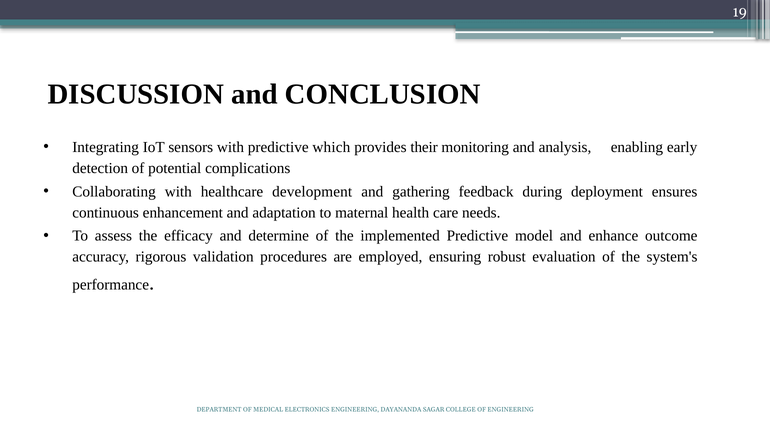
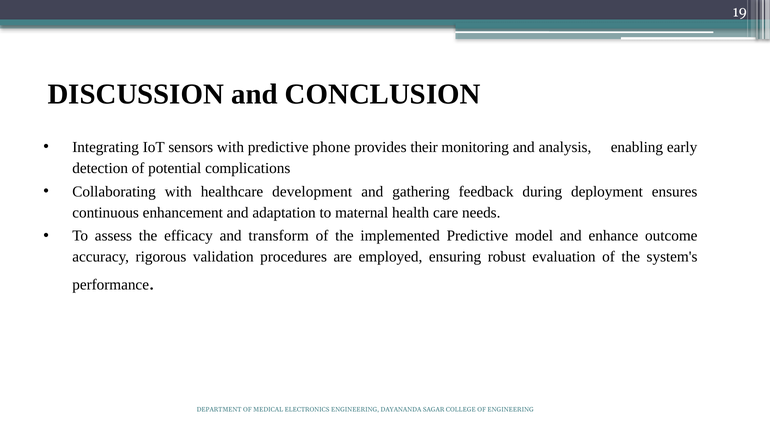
which: which -> phone (331, 147)
determine: determine -> transform (279, 236)
